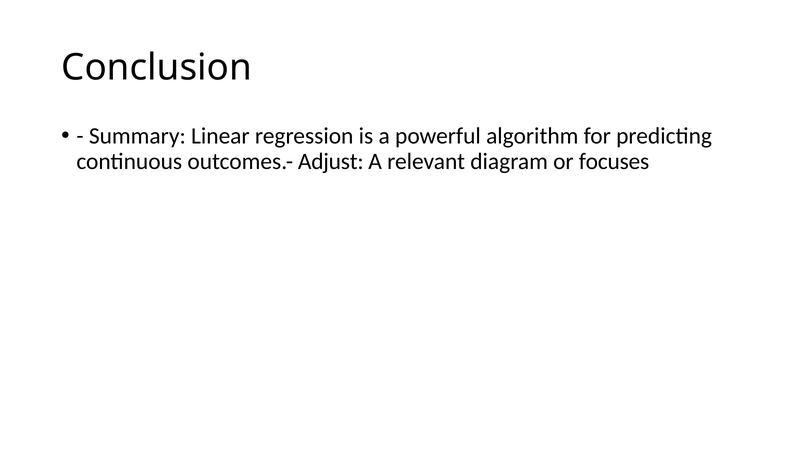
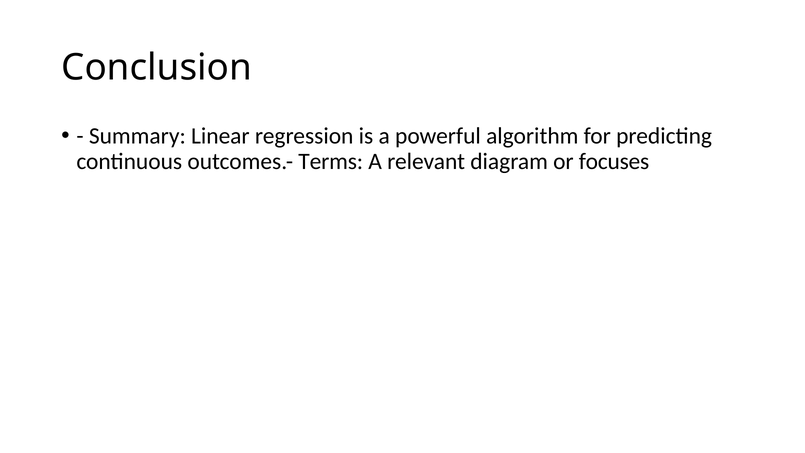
Adjust: Adjust -> Terms (331, 161)
